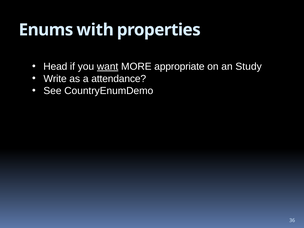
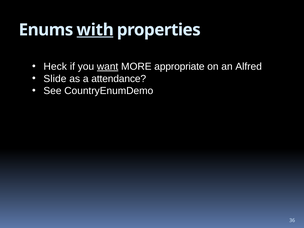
with underline: none -> present (95, 30)
Head: Head -> Heck (55, 67)
Study: Study -> Alfred (249, 67)
Write: Write -> Slide (55, 79)
